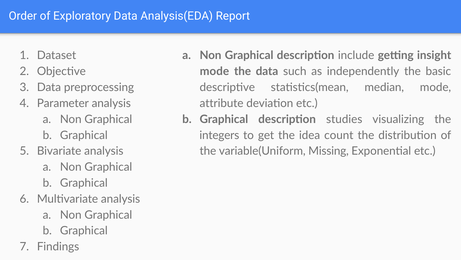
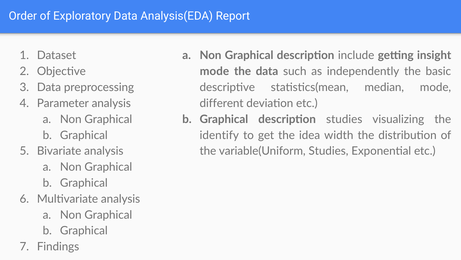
attribute: attribute -> different (222, 103)
integers: integers -> identify (219, 135)
count: count -> width (339, 135)
variable(Uniform Missing: Missing -> Studies (328, 151)
